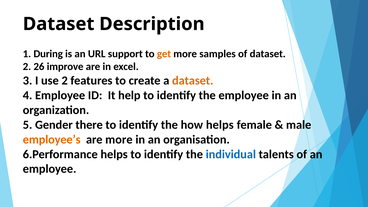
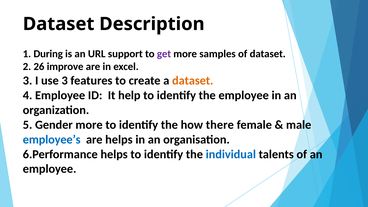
get colour: orange -> purple (164, 54)
use 2: 2 -> 3 (65, 81)
Gender there: there -> more (89, 125)
how helps: helps -> there (220, 125)
employee’s colour: orange -> blue (52, 139)
are more: more -> helps (119, 139)
